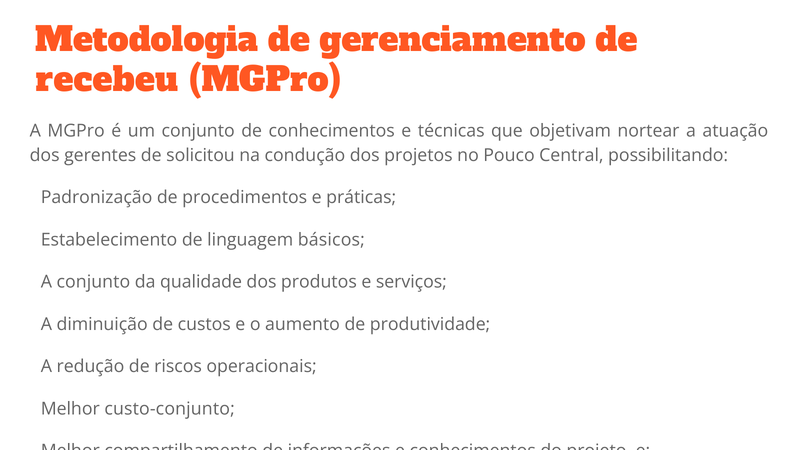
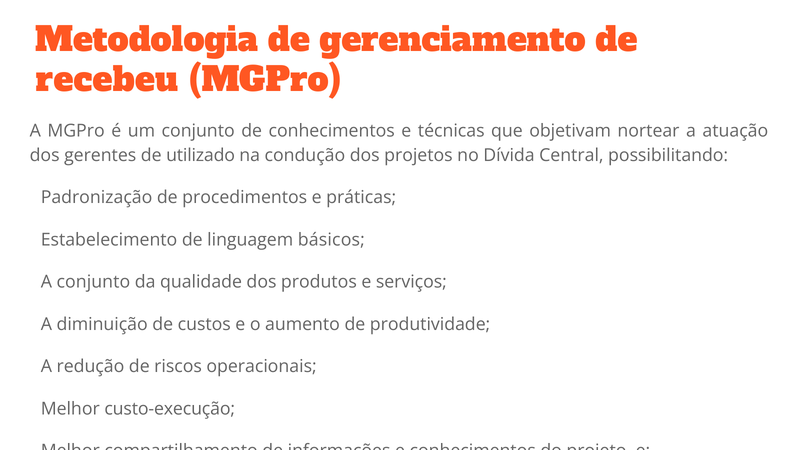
solicitou: solicitou -> utilizado (201, 155)
Pouco: Pouco -> Dívida (509, 155)
custo-conjunto: custo-conjunto -> custo-execução (170, 408)
